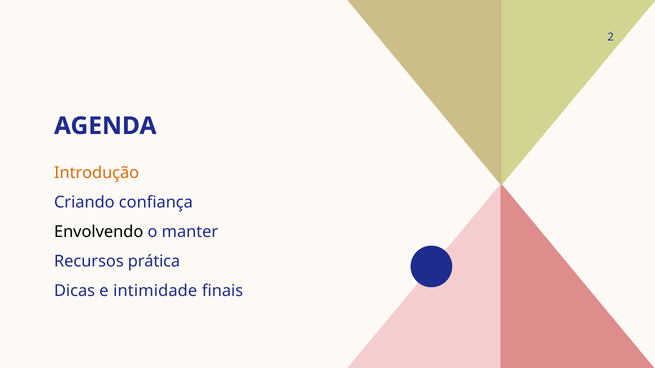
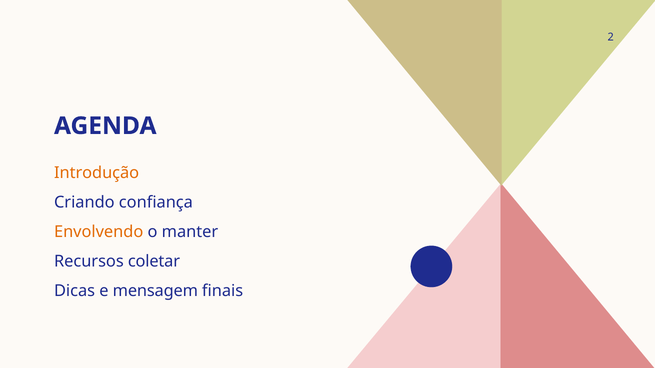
Envolvendo colour: black -> orange (99, 232)
prática: prática -> coletar (154, 262)
intimidade: intimidade -> mensagem (155, 291)
